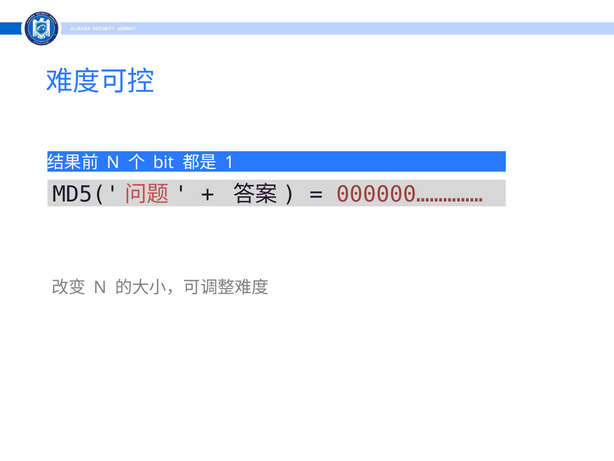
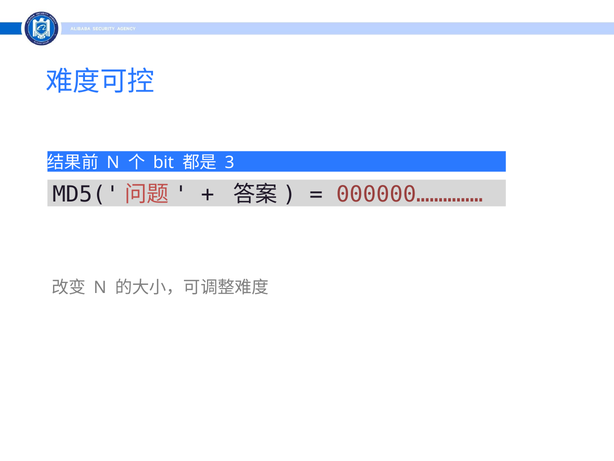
1: 1 -> 3 (230, 162)
